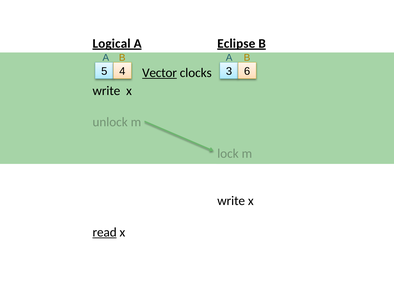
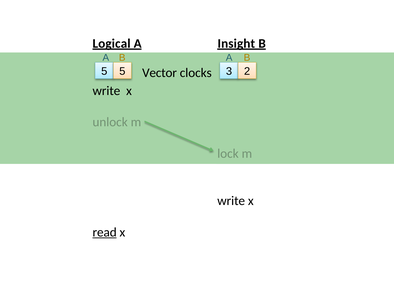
Eclipse: Eclipse -> Insight (236, 44)
5 4: 4 -> 5 (122, 71)
6: 6 -> 2 (247, 71)
Vector underline: present -> none (160, 73)
